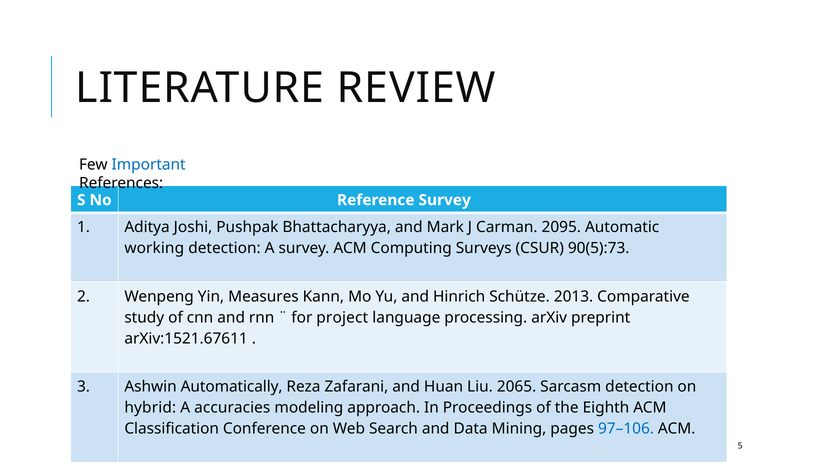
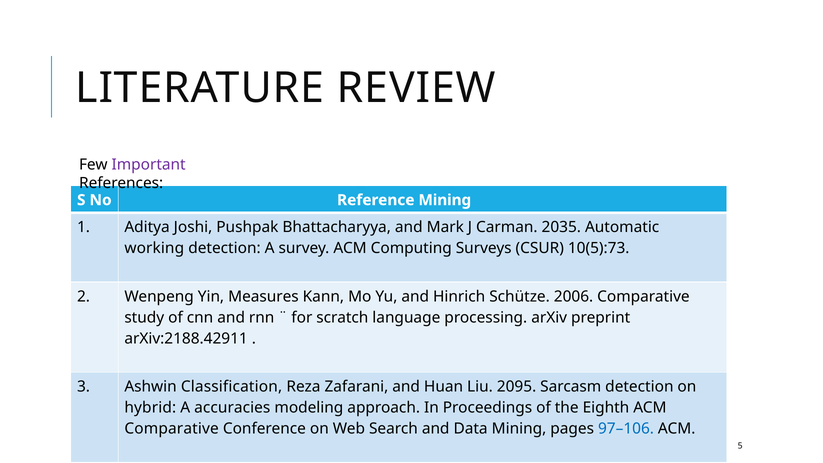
Important colour: blue -> purple (149, 165)
Reference Survey: Survey -> Mining (445, 200)
2095: 2095 -> 2035 (561, 227)
90(5):73: 90(5):73 -> 10(5):73 (599, 248)
2013: 2013 -> 2006 (574, 296)
project: project -> scratch (342, 317)
arXiv:1521.67611: arXiv:1521.67611 -> arXiv:2188.42911 (186, 338)
Automatically: Automatically -> Classification (232, 387)
2065: 2065 -> 2095 (517, 387)
Classification: Classification -> Comparative (172, 429)
